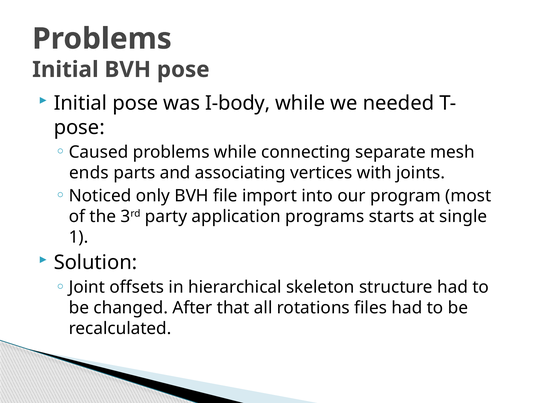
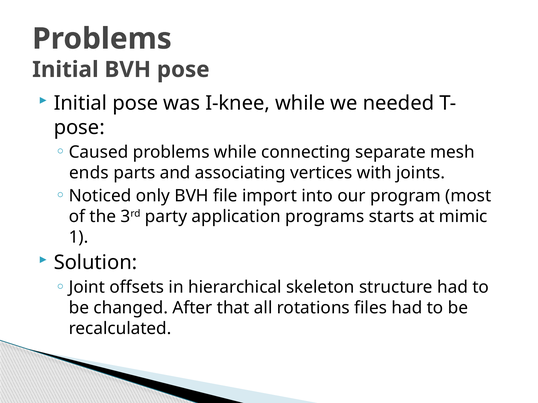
I-body: I-body -> I-knee (238, 103)
single: single -> mimic (463, 217)
